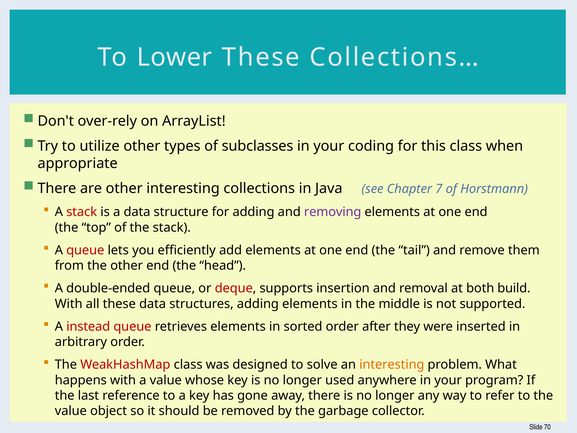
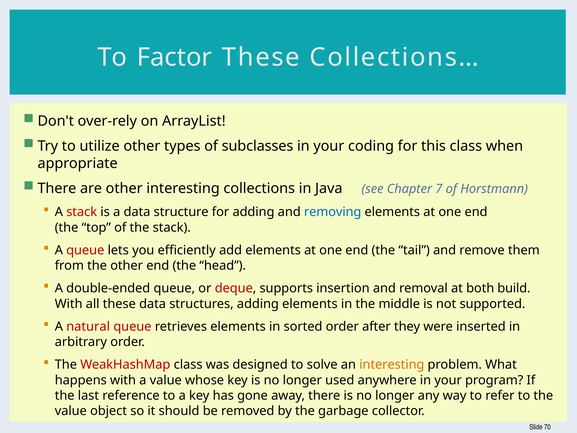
Lower: Lower -> Factor (175, 57)
removing colour: purple -> blue (333, 212)
instead: instead -> natural (88, 326)
